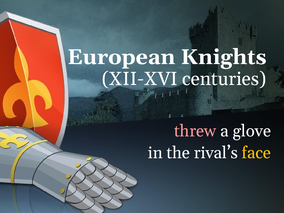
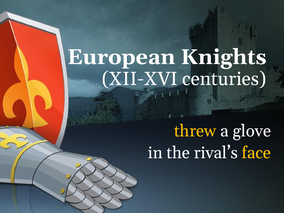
threw colour: pink -> yellow (195, 131)
